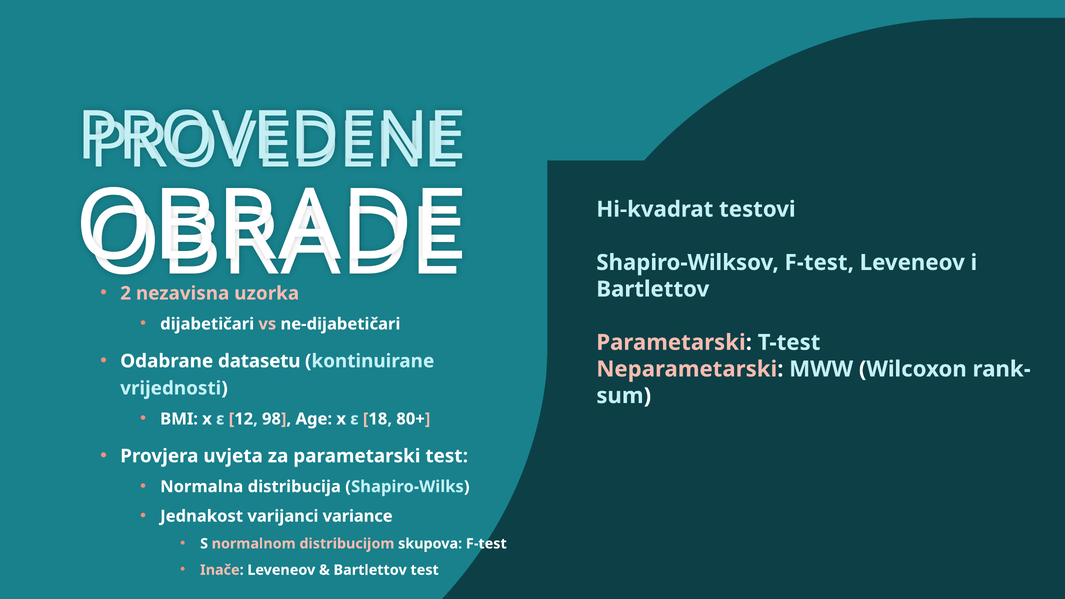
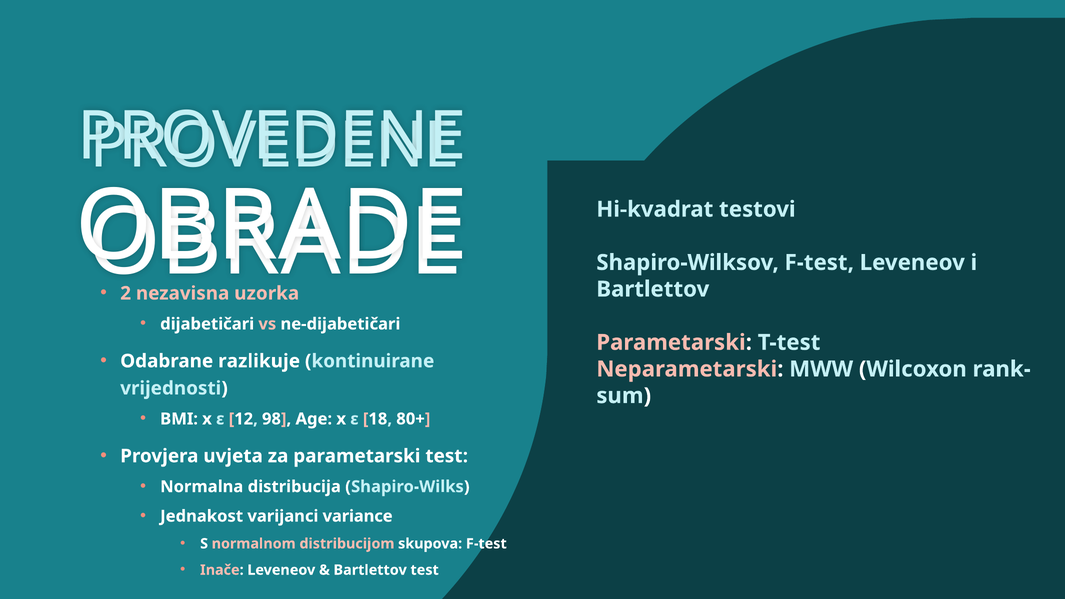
datasetu: datasetu -> razlikuje (259, 361)
